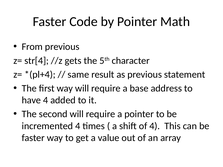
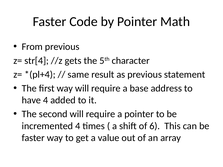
of 4: 4 -> 6 (155, 126)
